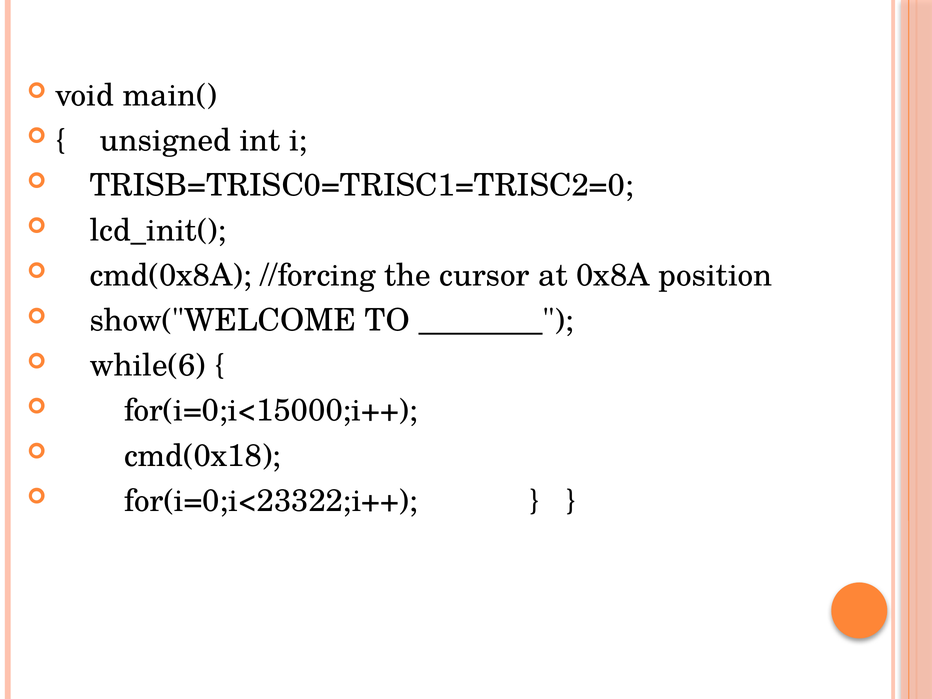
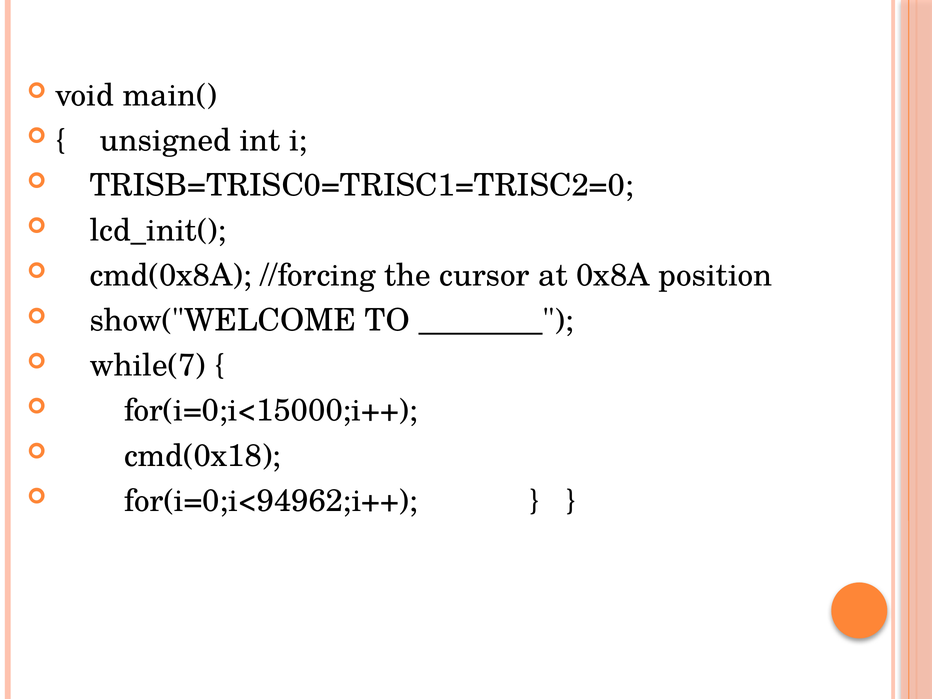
while(6: while(6 -> while(7 (148, 366)
for(i=0;i<23322;i++: for(i=0;i<23322;i++ -> for(i=0;i<94962;i++ (271, 501)
